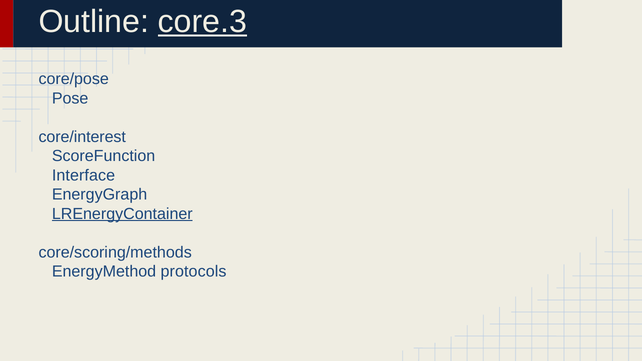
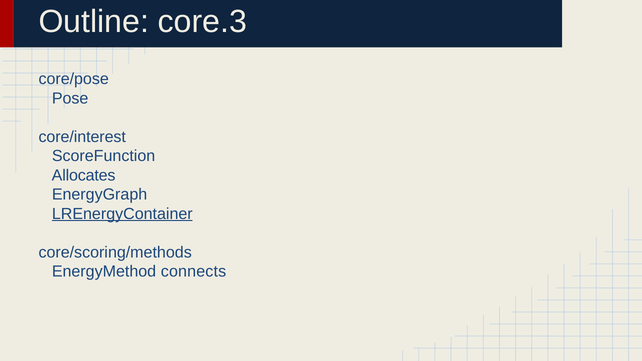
core.3 underline: present -> none (202, 22)
Interface: Interface -> Allocates (84, 175)
protocols: protocols -> connects (193, 272)
